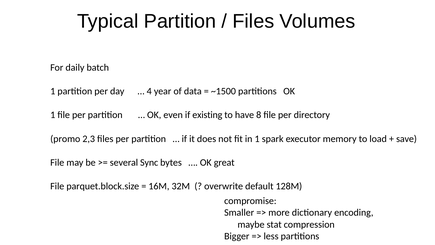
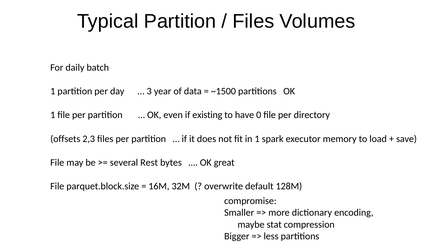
4: 4 -> 3 (149, 91)
8: 8 -> 0 (259, 115)
promo: promo -> offsets (65, 139)
Sync: Sync -> Rest (149, 162)
